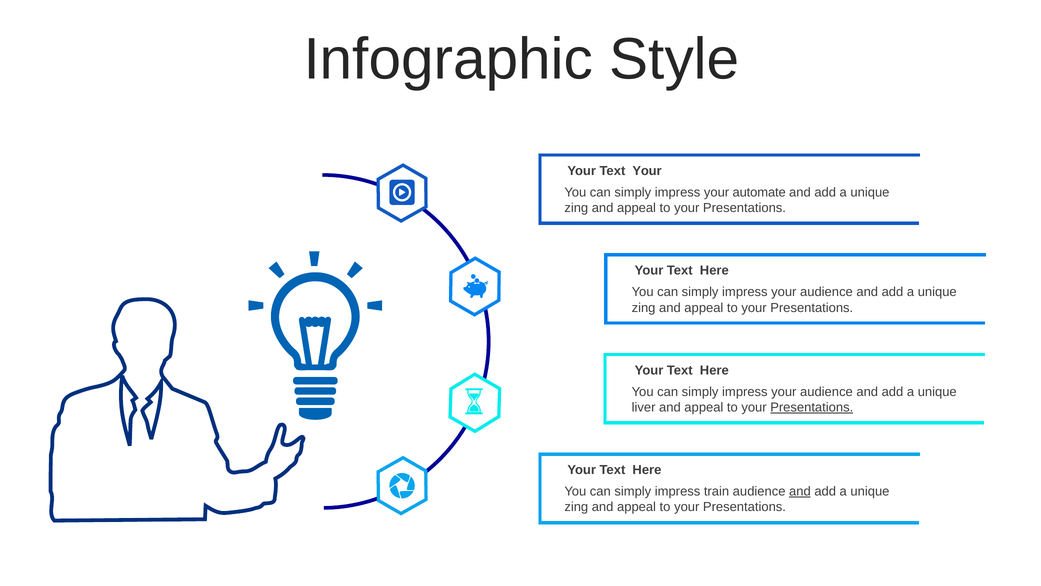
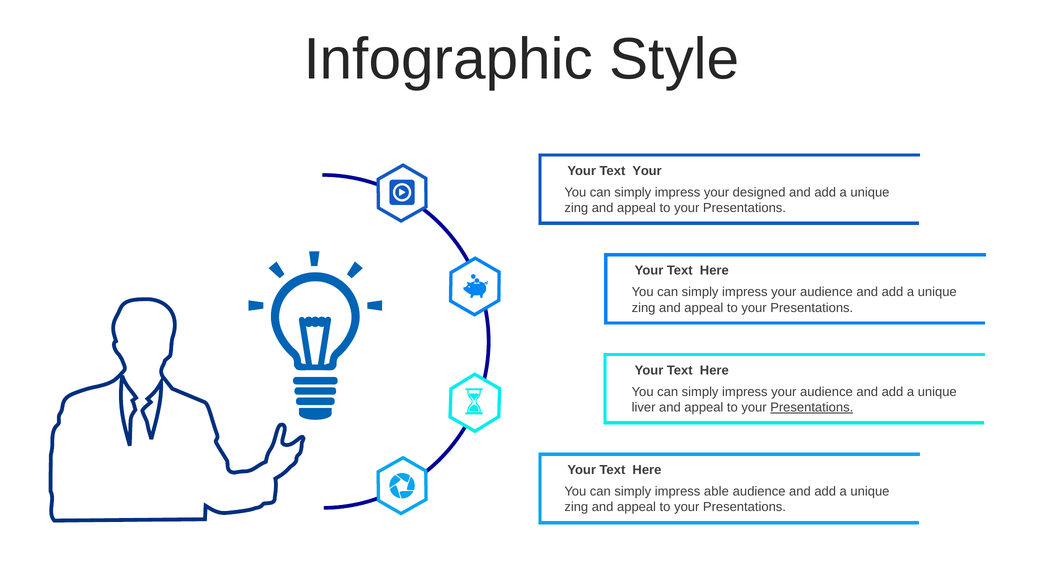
automate: automate -> designed (759, 192)
train: train -> able (716, 491)
and underline: present -> none (800, 491)
